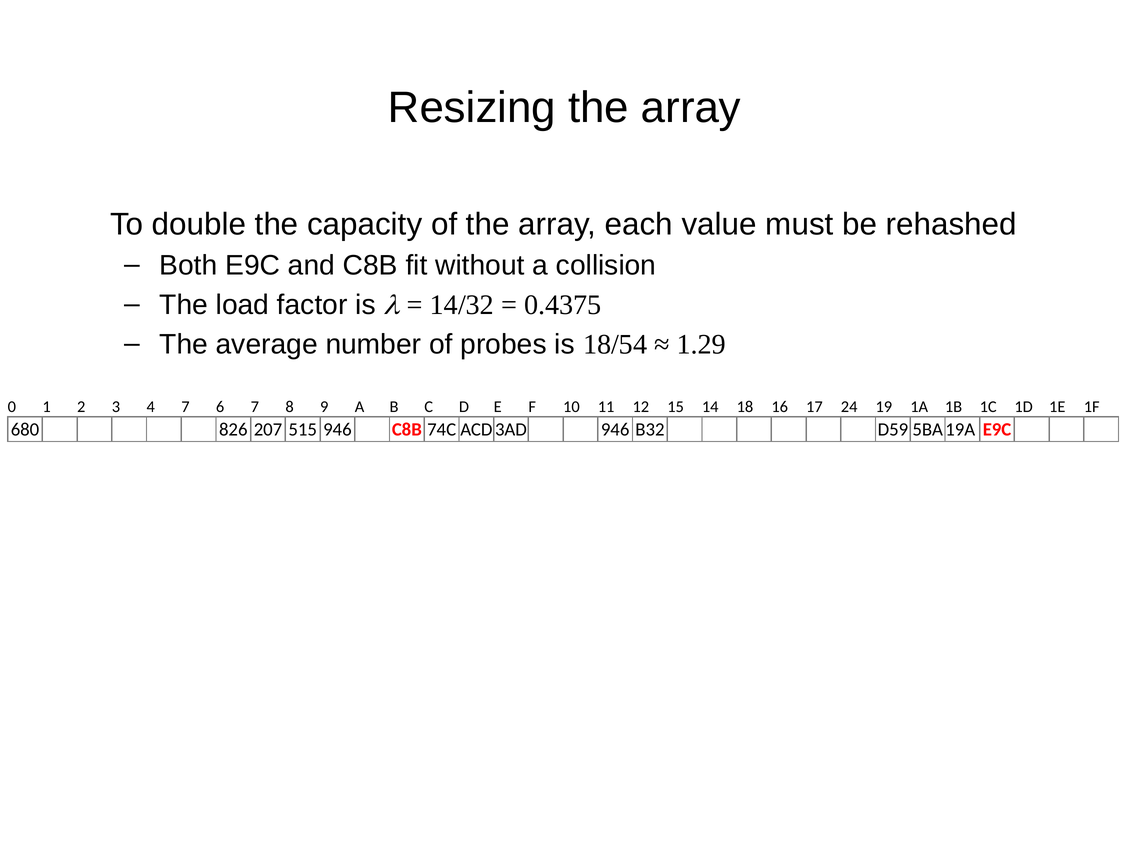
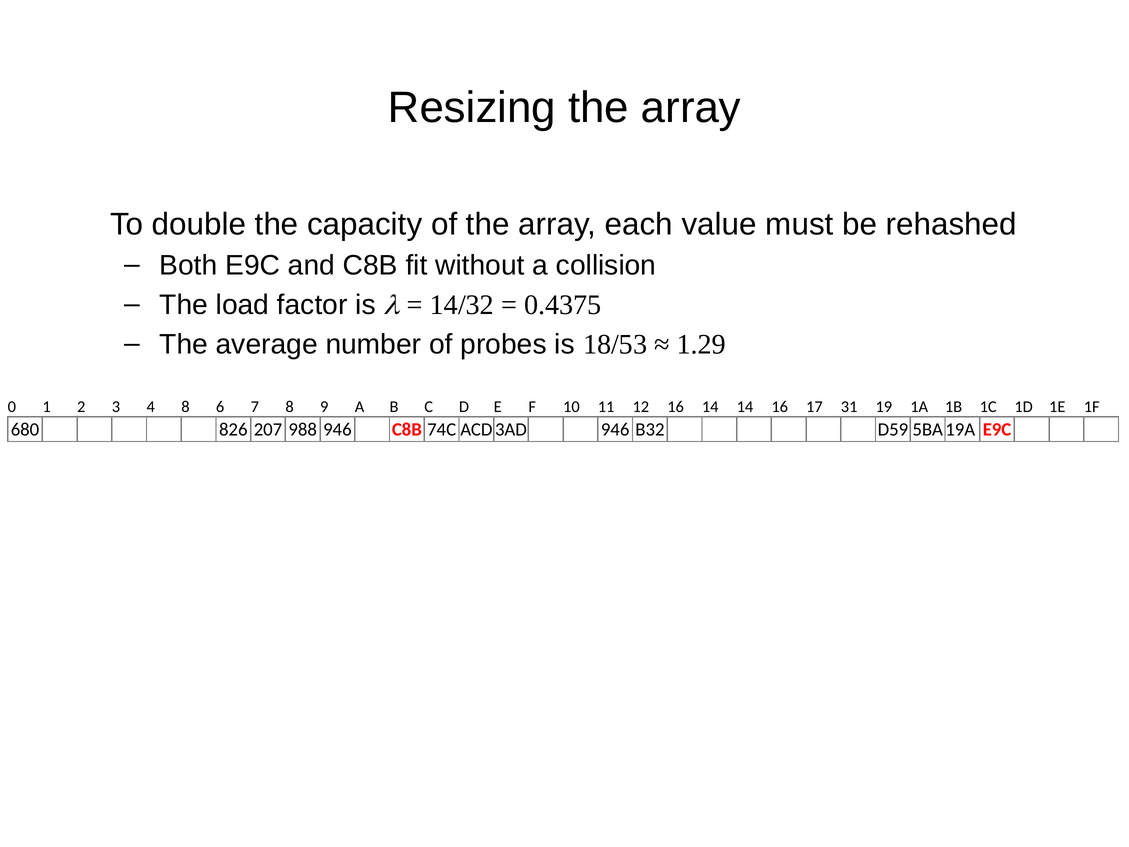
18/54: 18/54 -> 18/53 (615, 344)
4 7: 7 -> 8 (185, 407)
12 15: 15 -> 16 (676, 407)
14 18: 18 -> 14 (745, 407)
24: 24 -> 31 (849, 407)
515: 515 -> 988 (303, 429)
